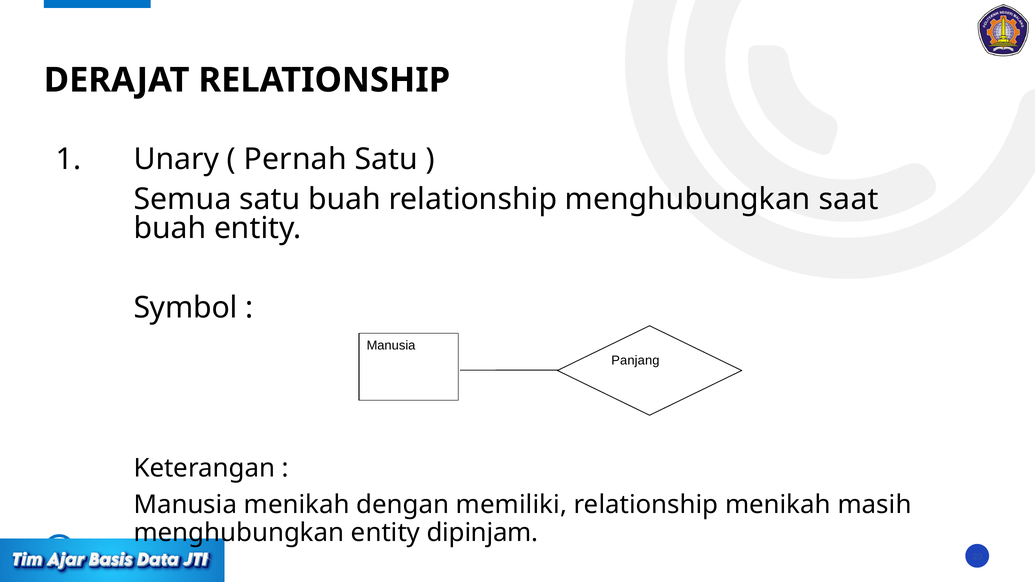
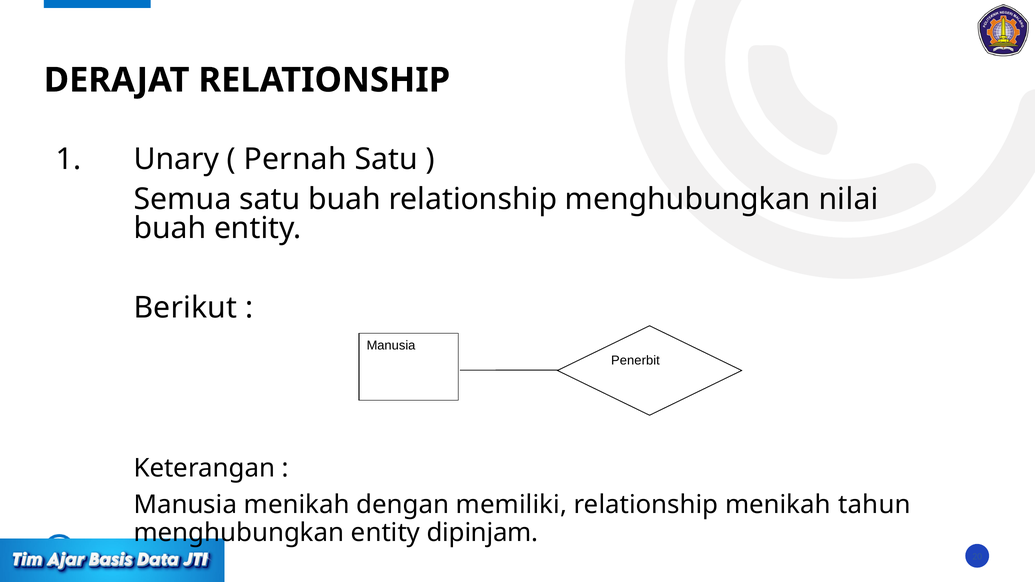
saat: saat -> nilai (849, 199)
Symbol: Symbol -> Berikut (185, 308)
Panjang: Panjang -> Penerbit (635, 361)
masih: masih -> tahun (874, 505)
